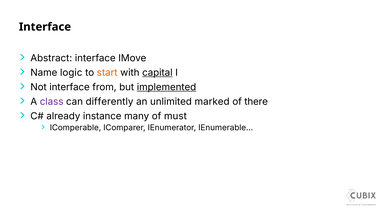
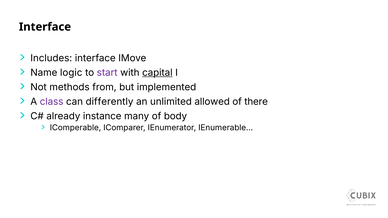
Abstract: Abstract -> Includes (51, 58)
start colour: orange -> purple (107, 73)
Not interface: interface -> methods (69, 87)
implemented underline: present -> none (166, 87)
marked: marked -> allowed (212, 102)
must: must -> body (175, 116)
